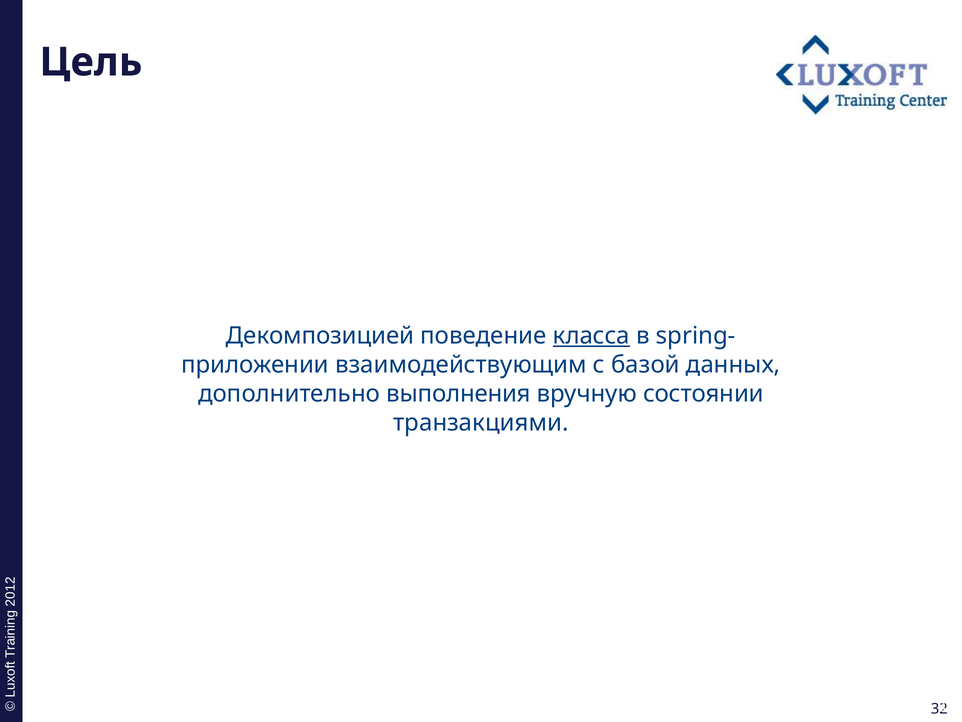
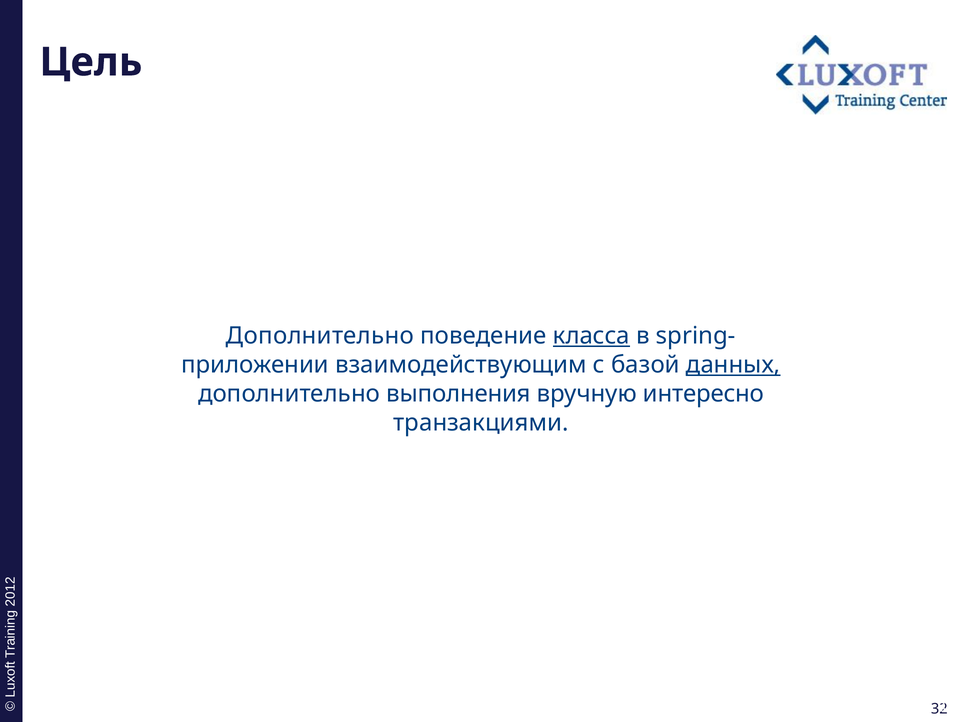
Декомпозицией: Декомпозицией -> Дополнительно (320, 336)
данных underline: none -> present (733, 365)
состоянии: состоянии -> интересно (703, 393)
